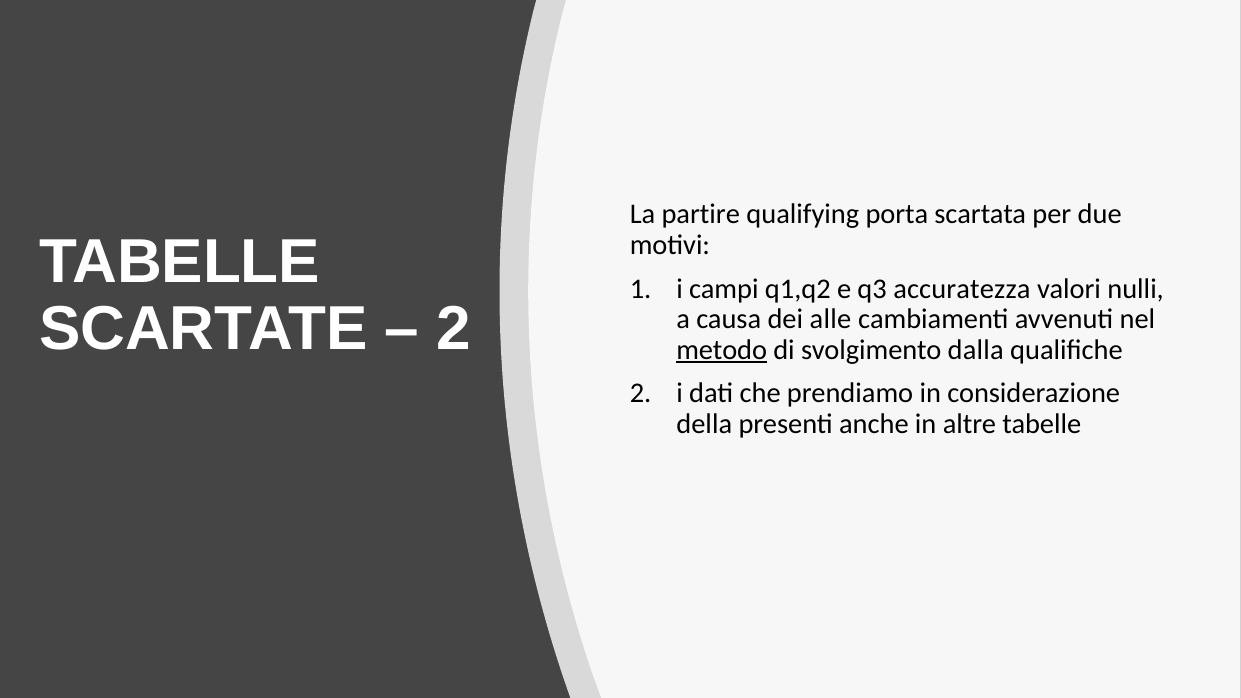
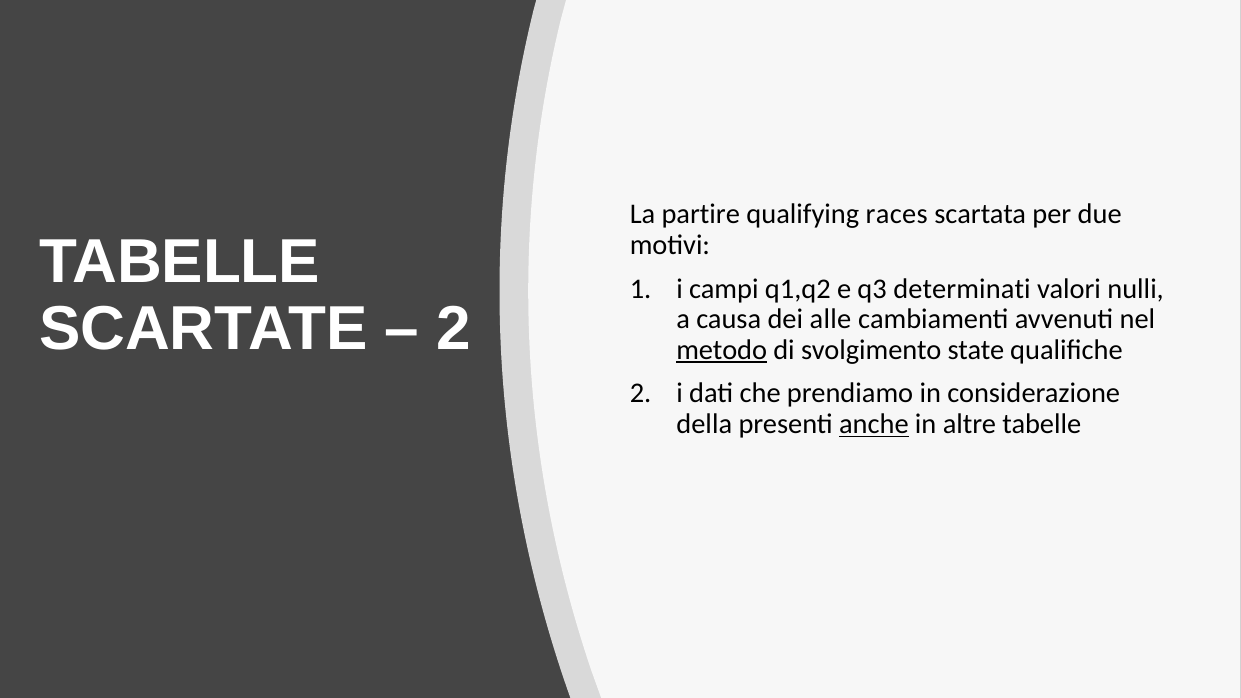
porta: porta -> races (897, 214)
accuratezza: accuratezza -> determinati (962, 289)
dalla: dalla -> state (976, 350)
anche underline: none -> present (874, 424)
